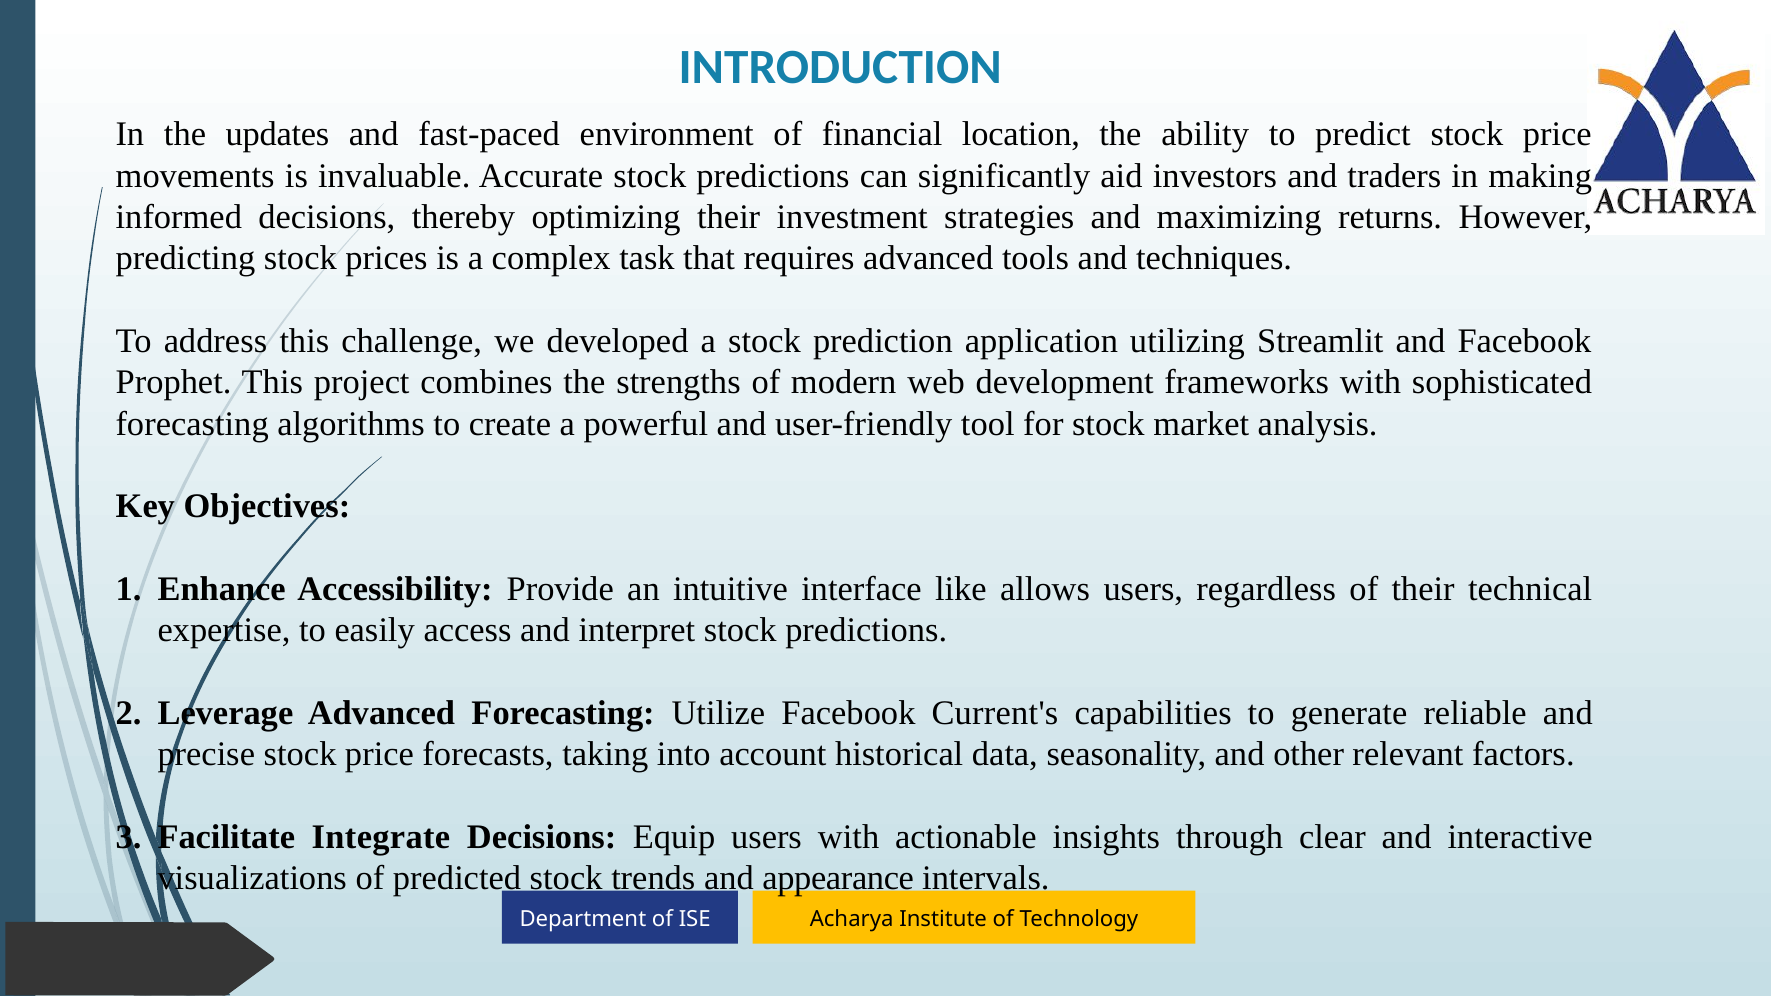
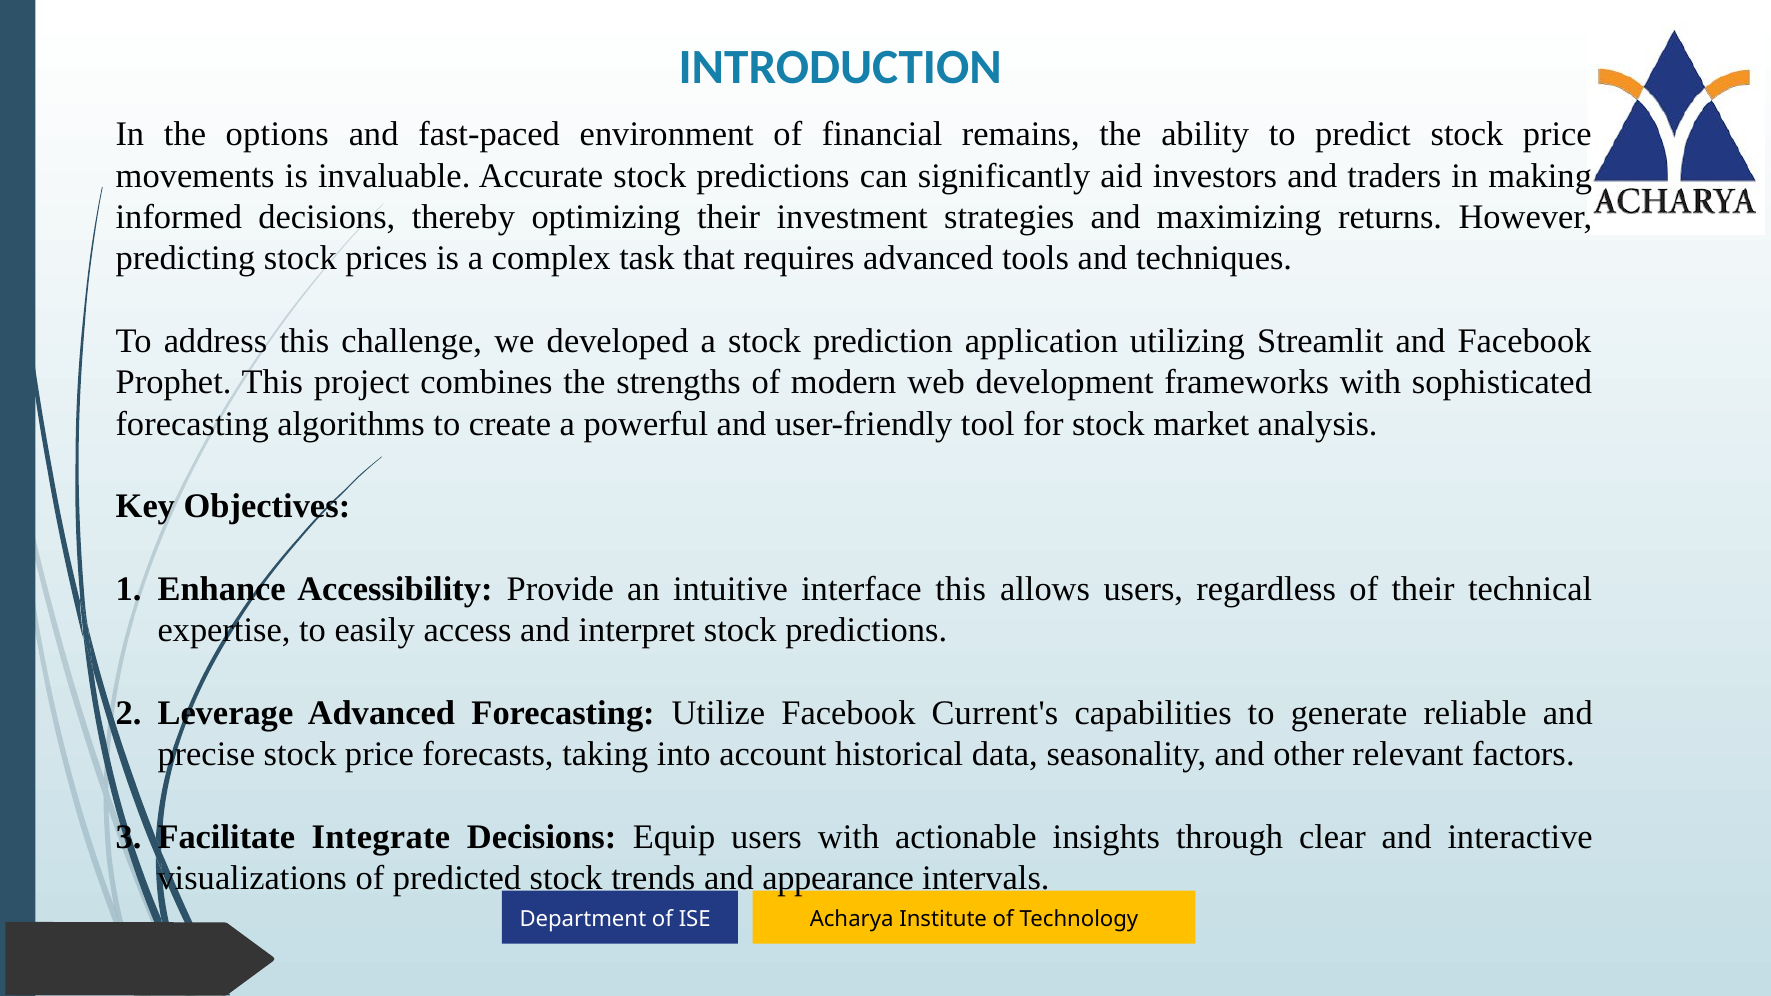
updates: updates -> options (277, 134)
location: location -> remains (1021, 134)
interface like: like -> this (961, 589)
